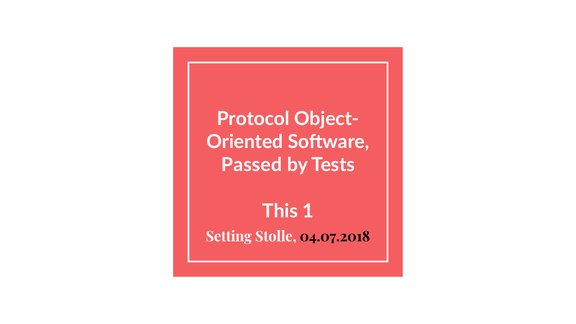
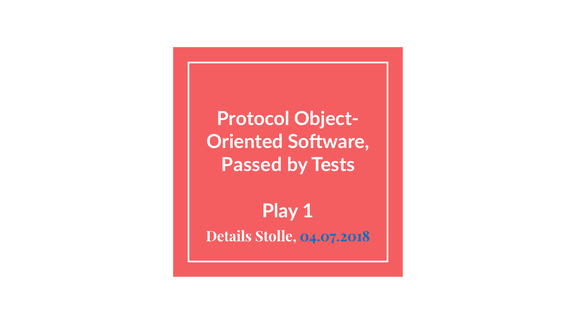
This: This -> Play (280, 211)
Setting: Setting -> Details (229, 237)
04.07.2018 colour: black -> blue (335, 237)
